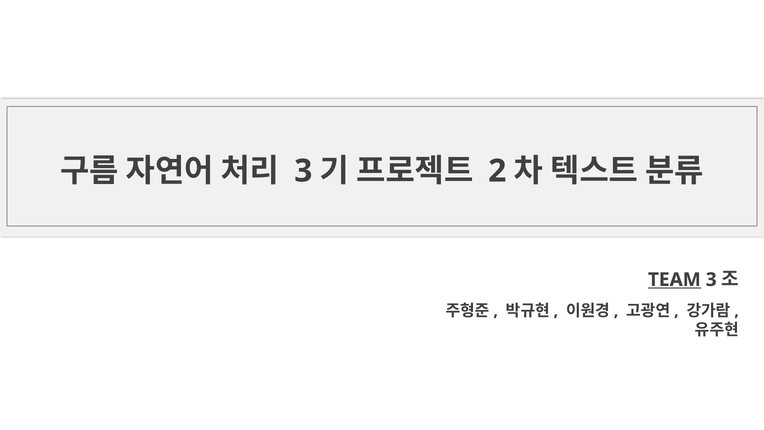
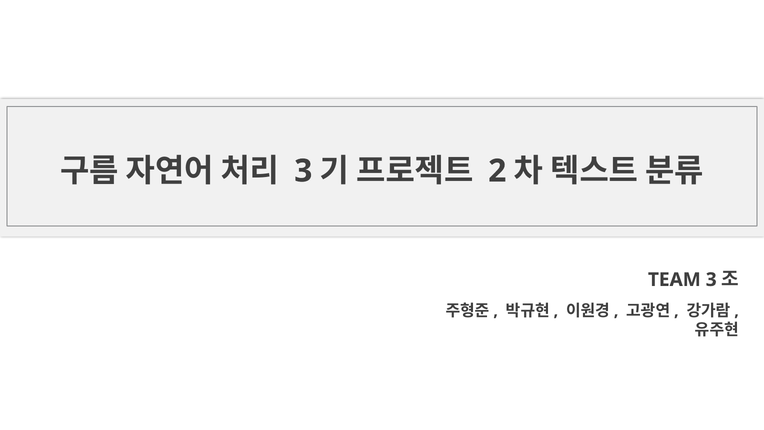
TEAM underline: present -> none (674, 280)
